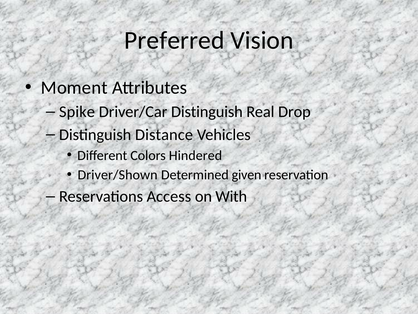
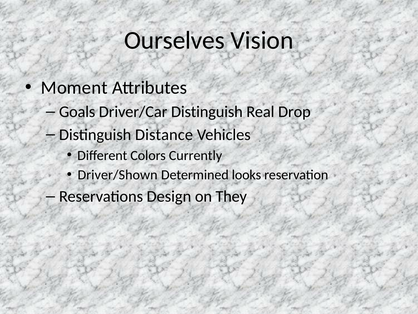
Preferred: Preferred -> Ourselves (175, 40)
Spike: Spike -> Goals (77, 112)
Hindered: Hindered -> Currently (196, 155)
given: given -> looks (246, 175)
Access: Access -> Design (169, 196)
With: With -> They (231, 196)
